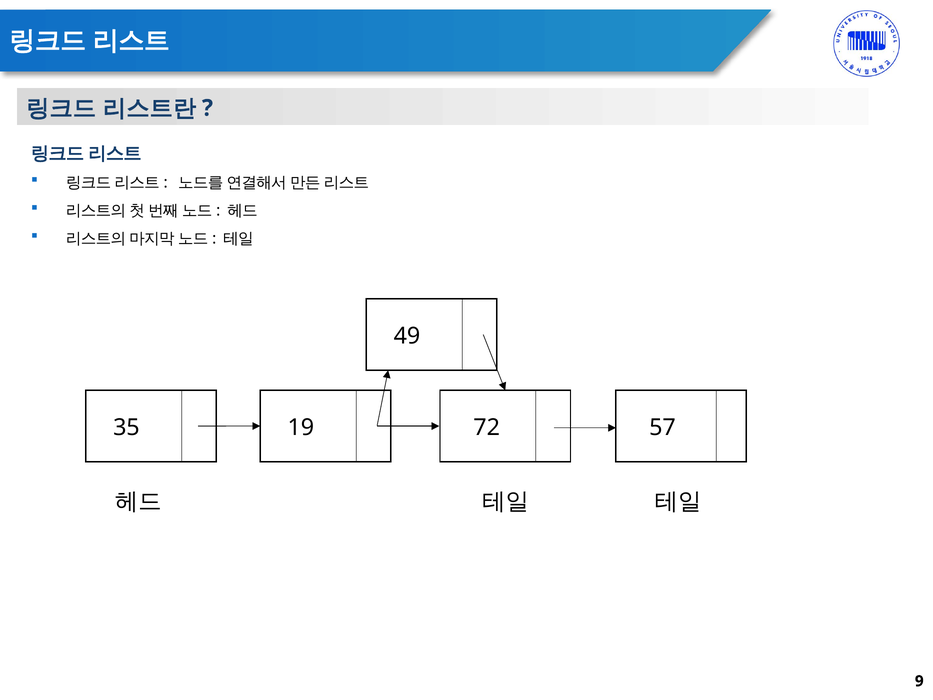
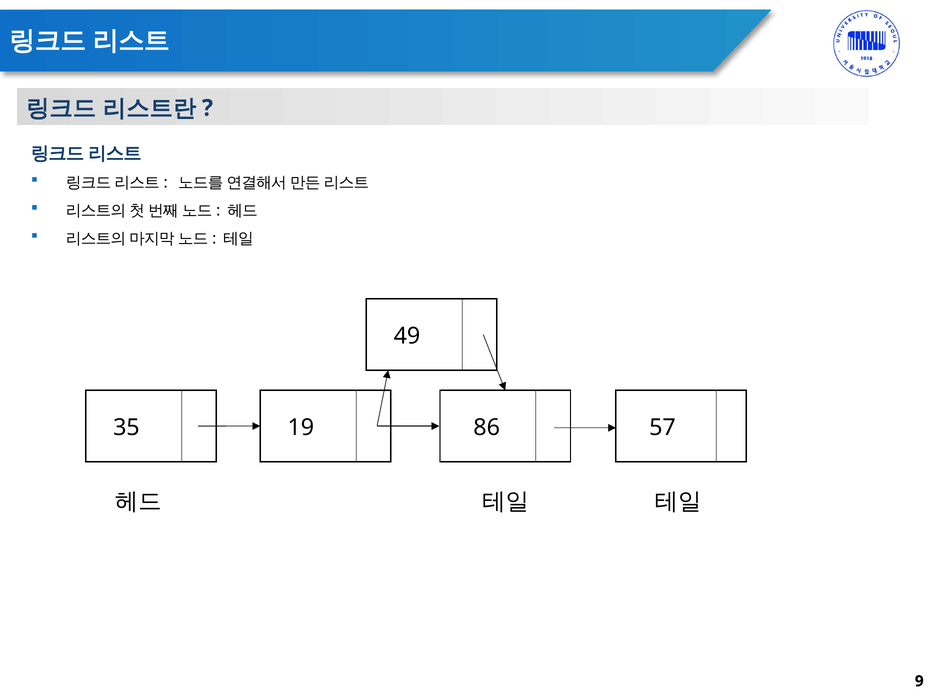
72: 72 -> 86 (487, 428)
